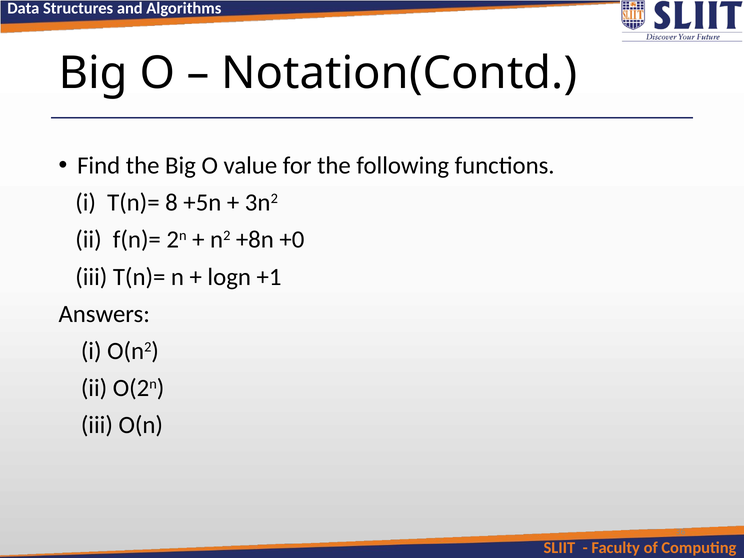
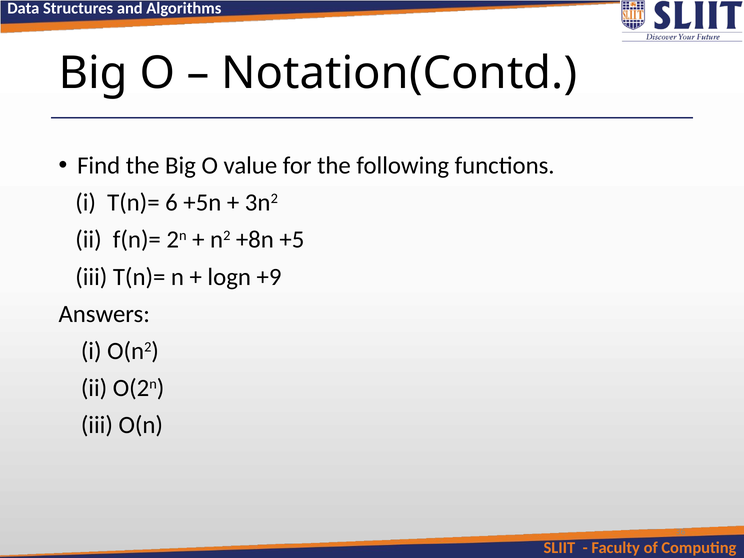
8: 8 -> 6 (172, 203)
+0: +0 -> +5 (292, 240)
+1: +1 -> +9 (269, 277)
